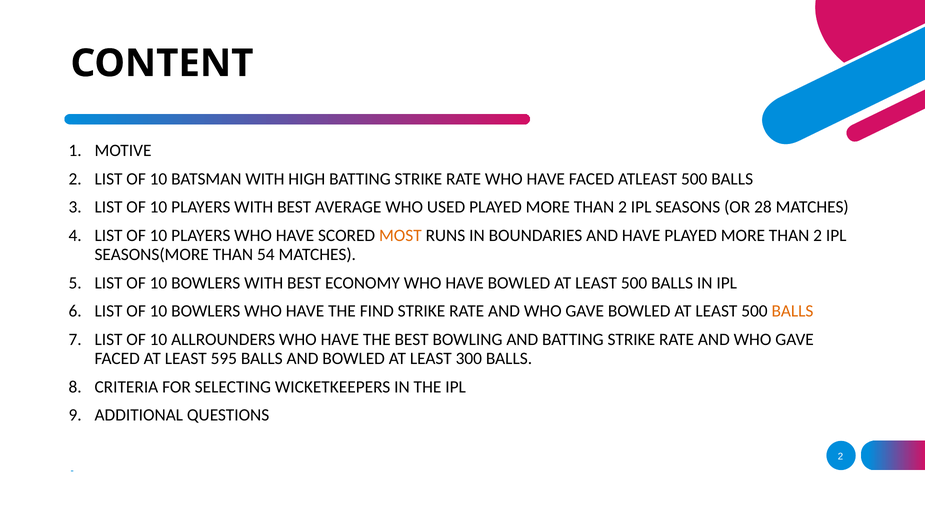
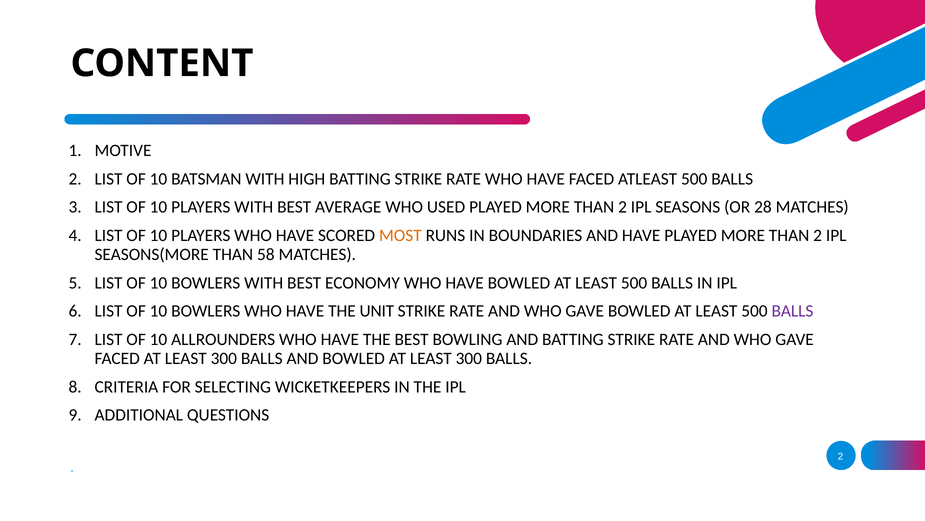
54: 54 -> 58 (266, 254)
FIND: FIND -> UNIT (377, 311)
BALLS colour: orange -> purple (792, 311)
FACED AT LEAST 595: 595 -> 300 (224, 358)
